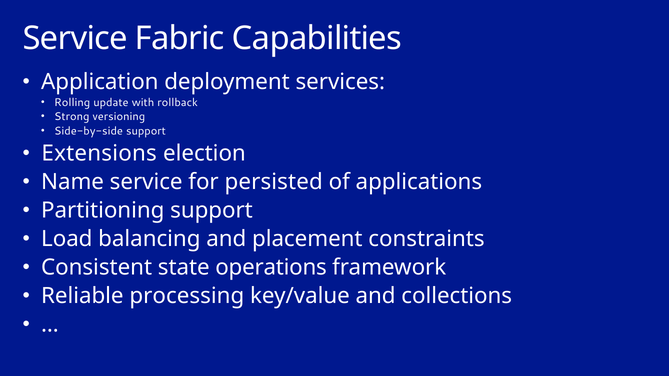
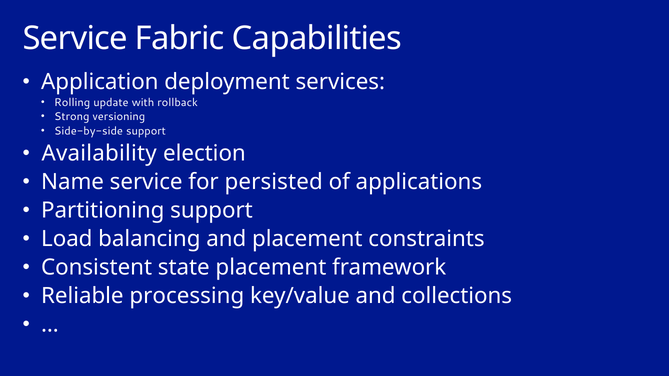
Extensions: Extensions -> Availability (99, 153)
state operations: operations -> placement (271, 268)
